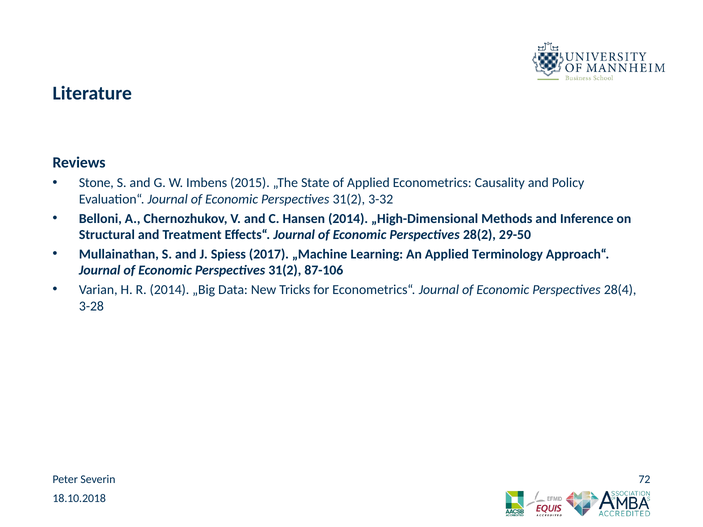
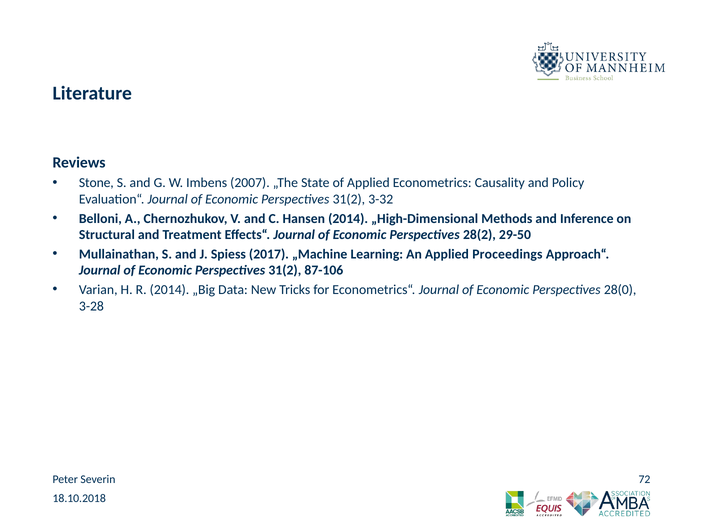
2015: 2015 -> 2007 (250, 183)
Terminology: Terminology -> Proceedings (507, 254)
28(4: 28(4 -> 28(0 (620, 290)
